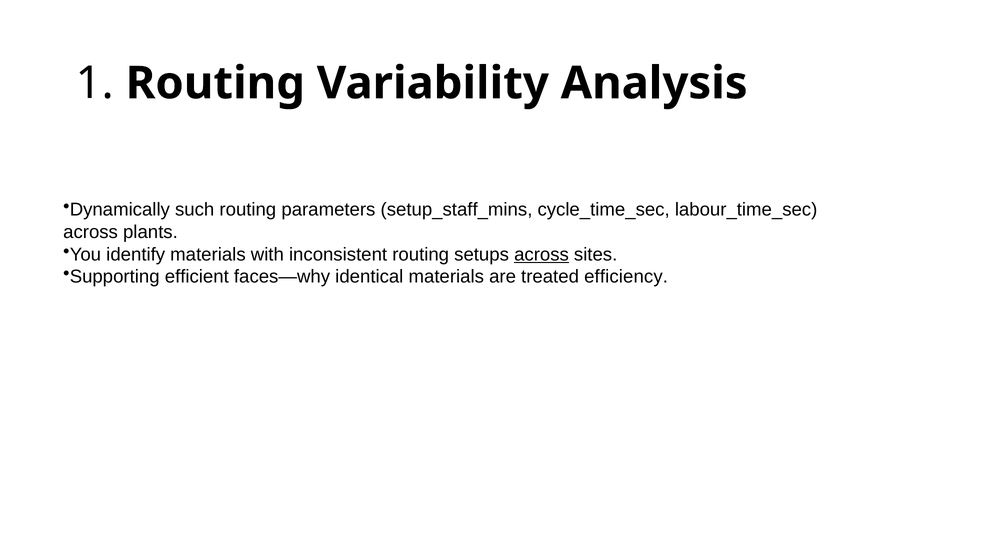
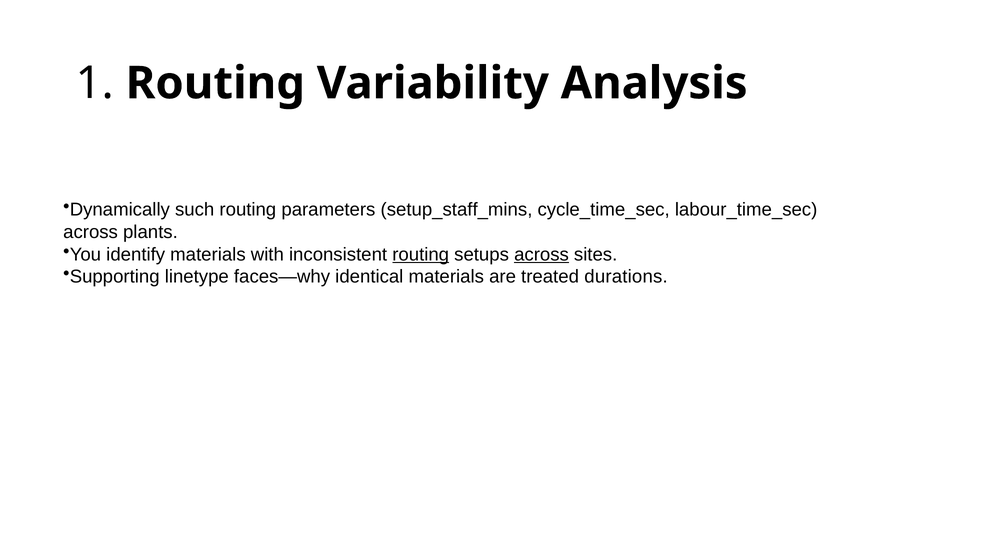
routing underline: none -> present (421, 254)
efficient: efficient -> linetype (197, 277)
efficiency: efficiency -> durations (626, 277)
